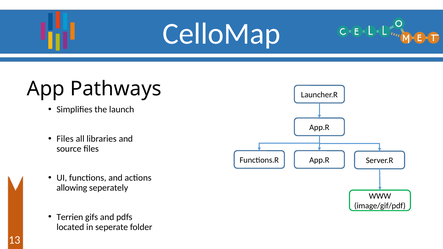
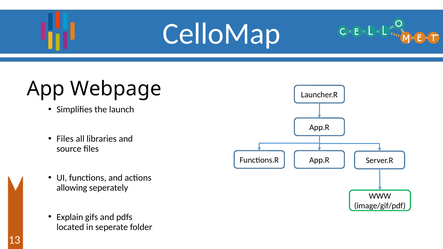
Pathways: Pathways -> Webpage (116, 89)
Terrien: Terrien -> Explain (70, 217)
